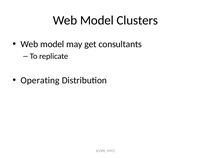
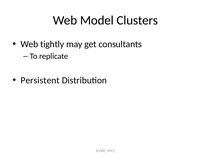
model: model -> tightly (52, 44)
Operating: Operating -> Persistent (40, 80)
